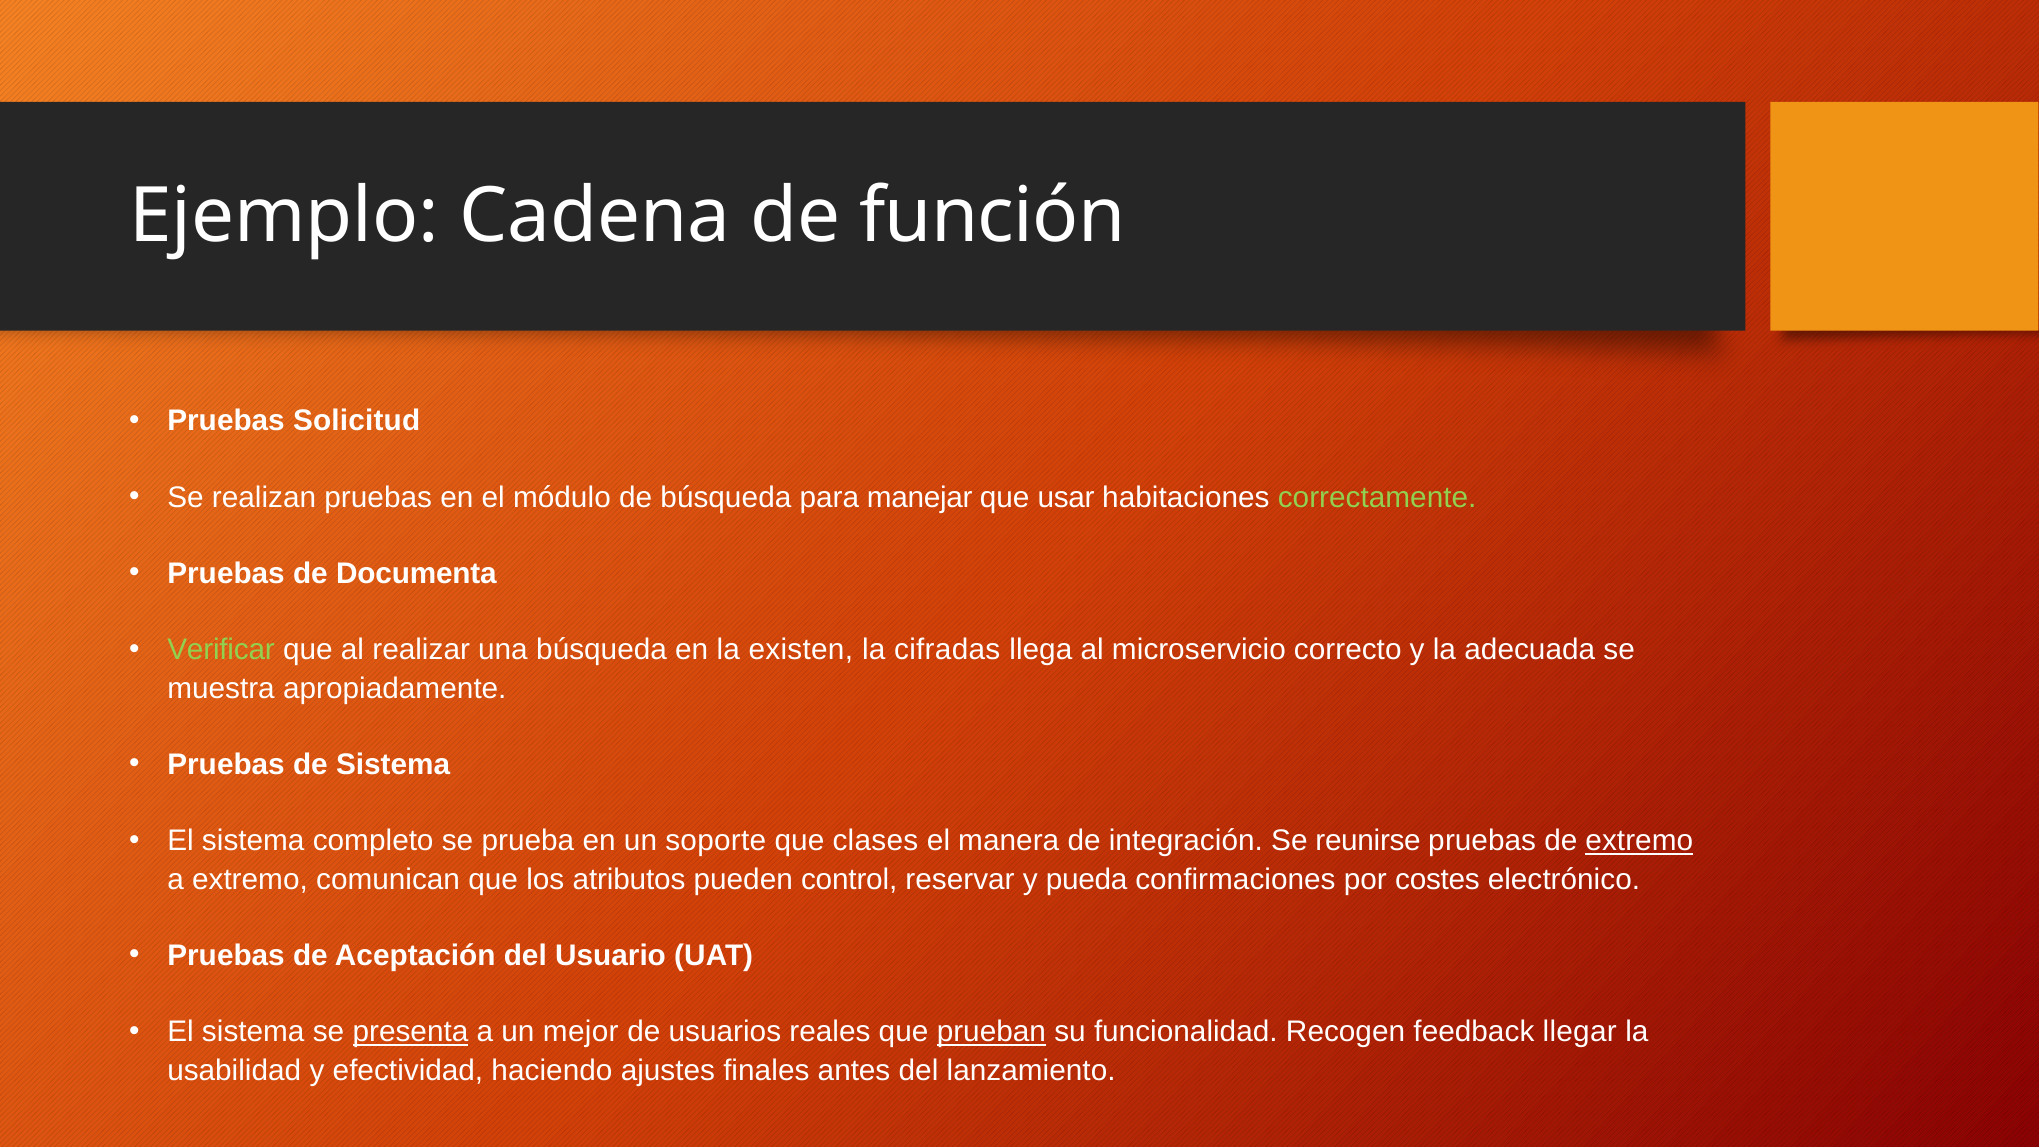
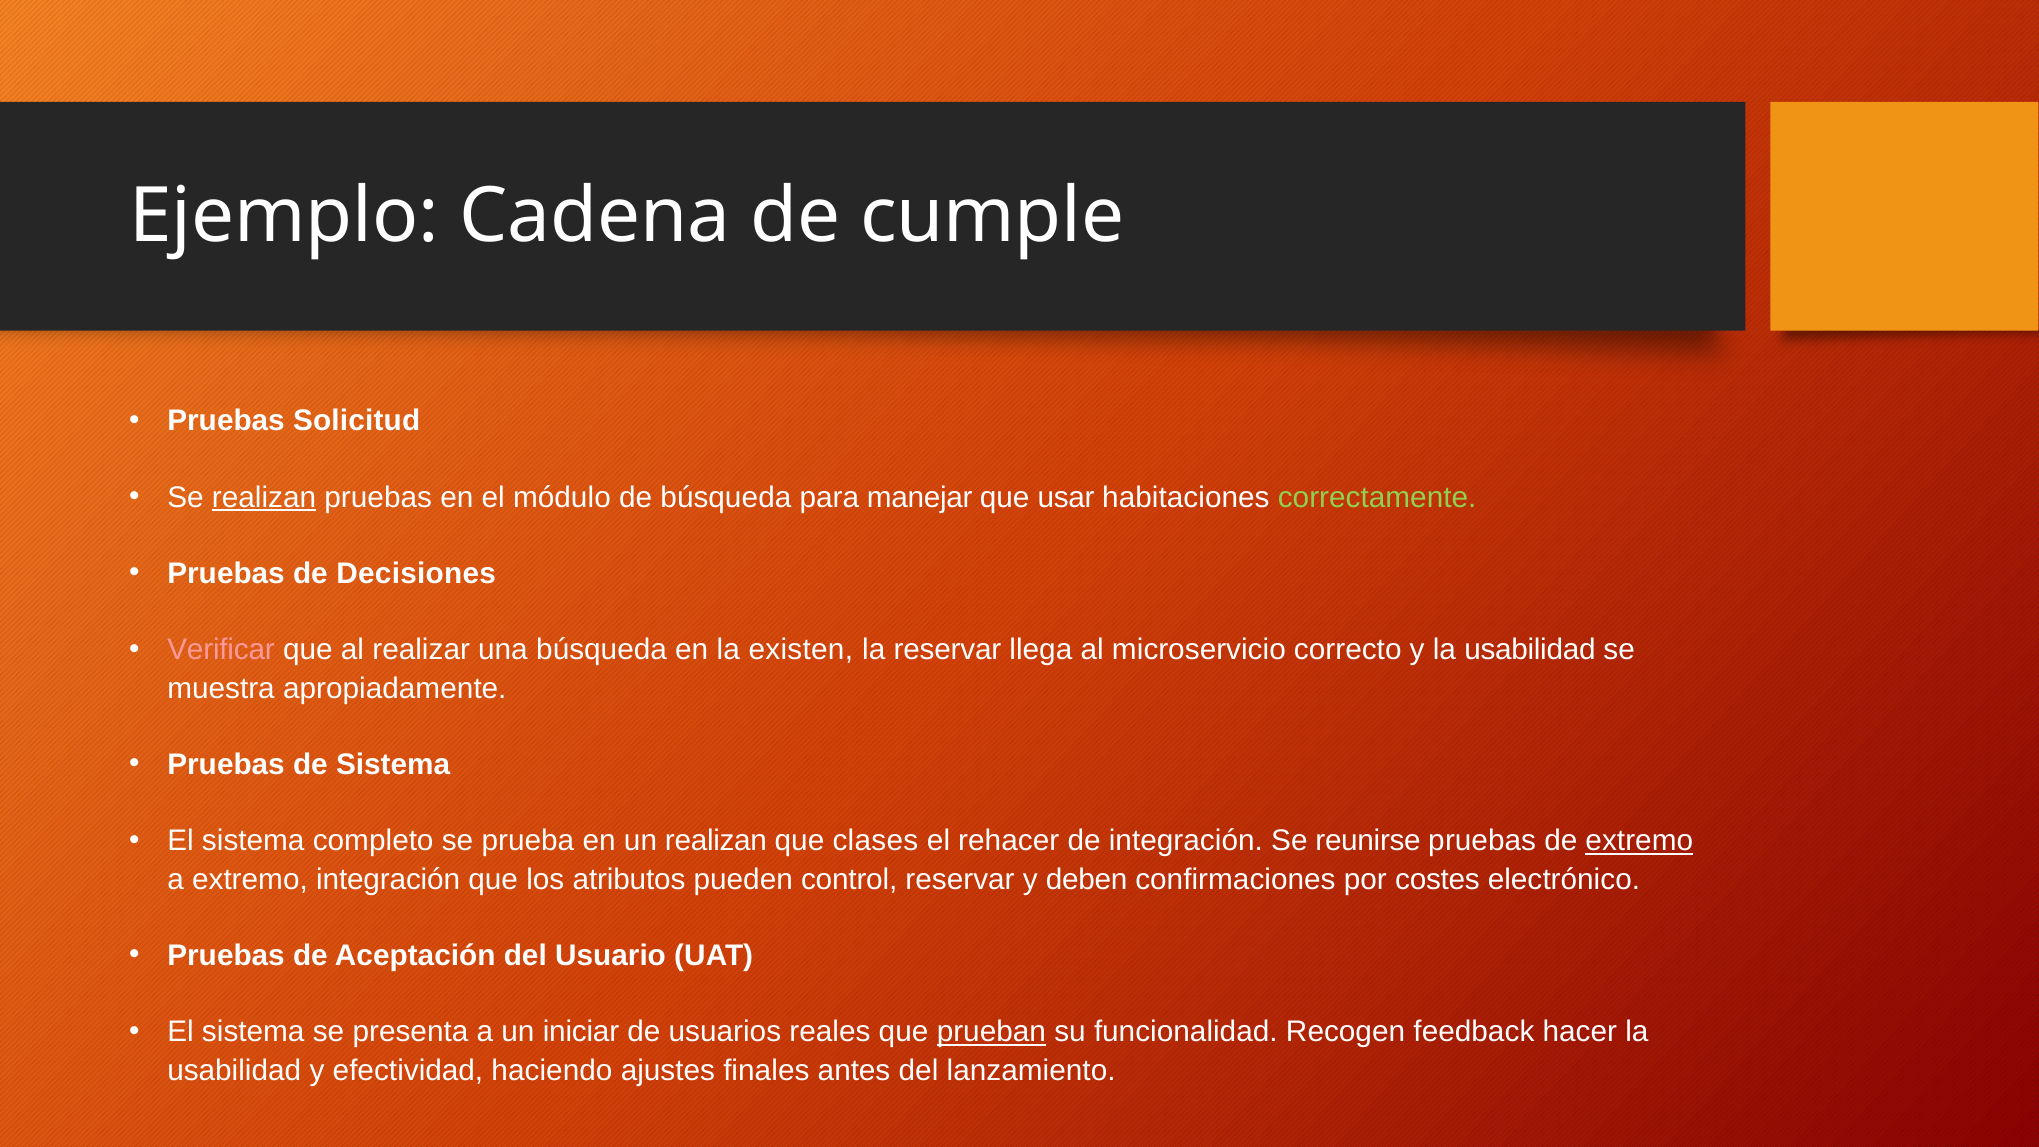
función: función -> cumple (992, 216)
realizan underline: none -> present (264, 497)
Documenta: Documenta -> Decisiones (416, 574)
Verificar colour: light green -> pink (221, 650)
la cifradas: cifradas -> reservar (947, 650)
y la adecuada: adecuada -> usabilidad (1530, 650)
un soporte: soporte -> realizan (716, 841)
manera: manera -> rehacer (1009, 841)
extremo comunican: comunican -> integración (388, 879)
pueda: pueda -> deben (1087, 879)
presenta underline: present -> none (410, 1032)
mejor: mejor -> iniciar (581, 1032)
llegar: llegar -> hacer (1580, 1032)
